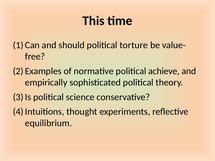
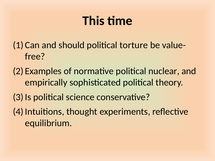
achieve: achieve -> nuclear (164, 71)
